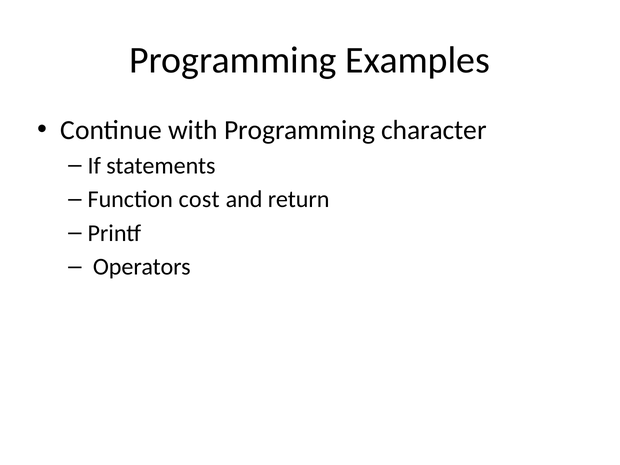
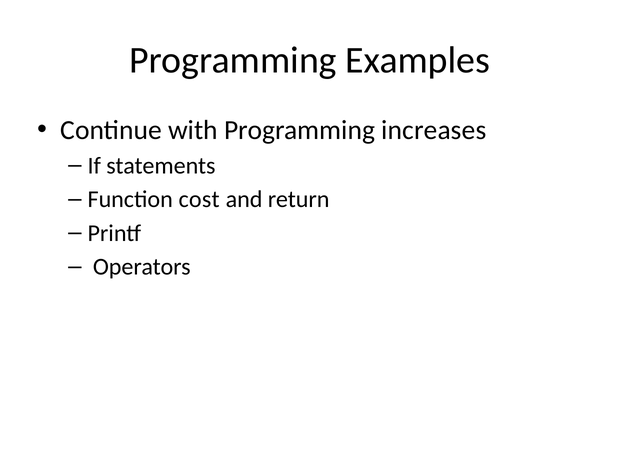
character: character -> increases (434, 130)
